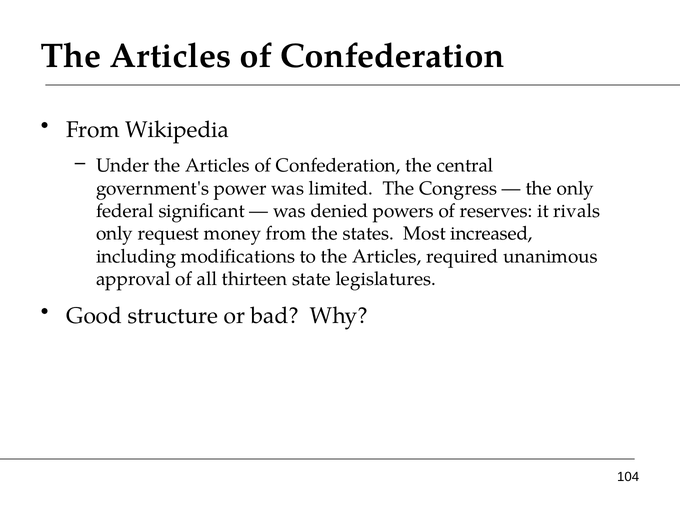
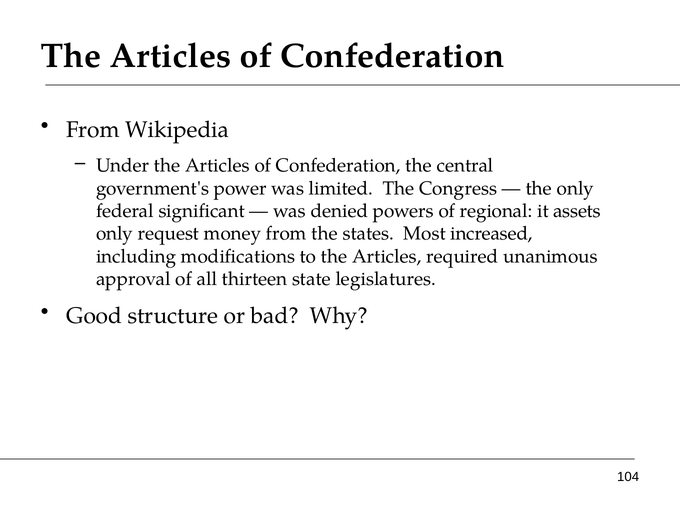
reserves: reserves -> regional (496, 211)
rivals: rivals -> assets (577, 211)
